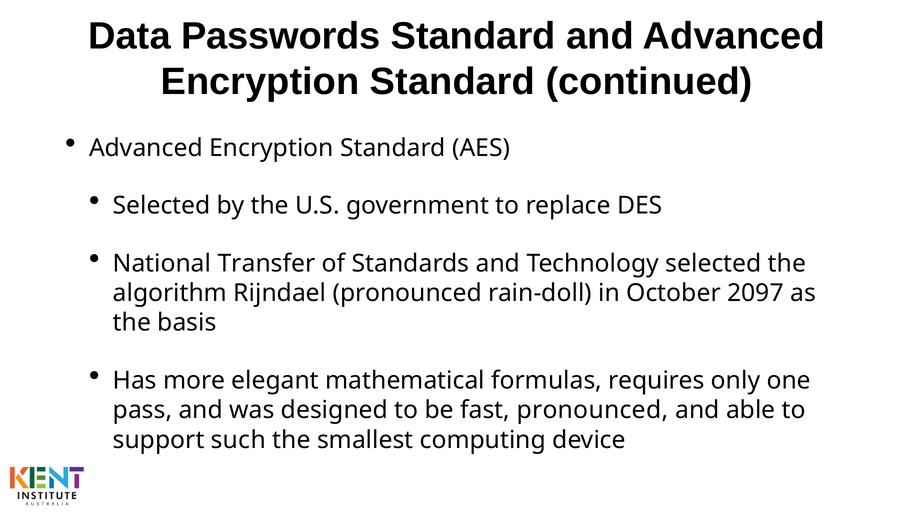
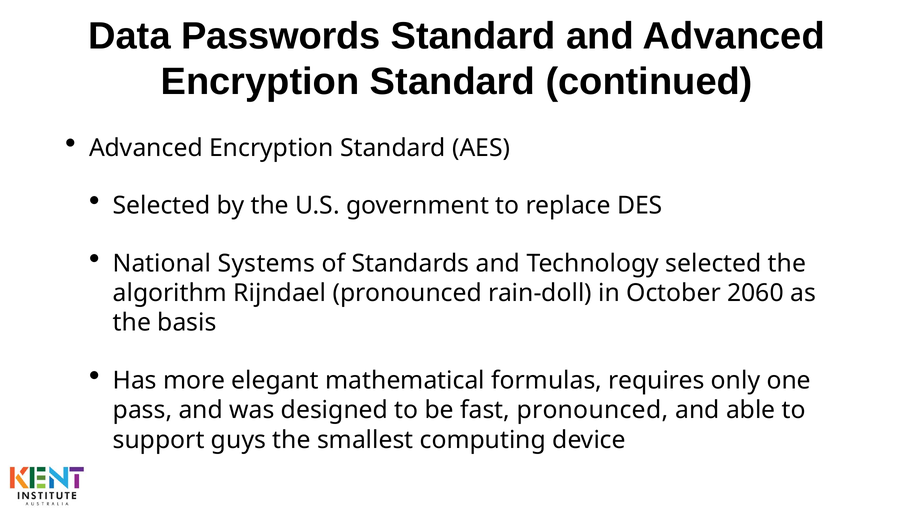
Transfer: Transfer -> Systems (266, 263)
2097: 2097 -> 2060 (755, 293)
such: such -> guys (238, 440)
